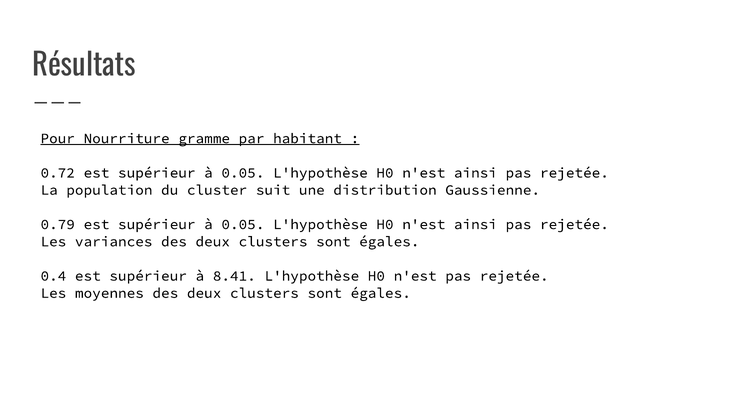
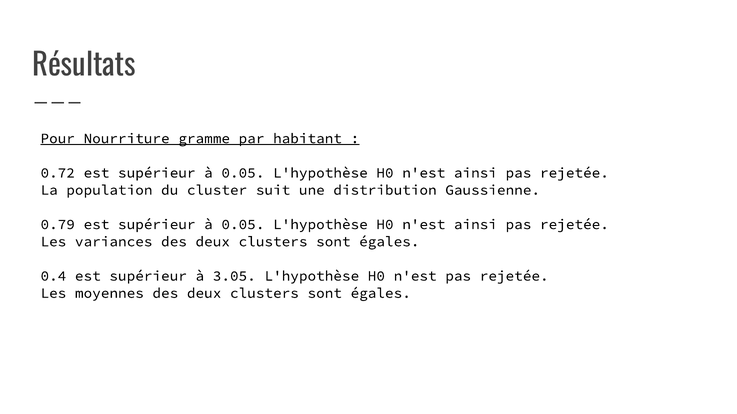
8.41: 8.41 -> 3.05 (234, 276)
